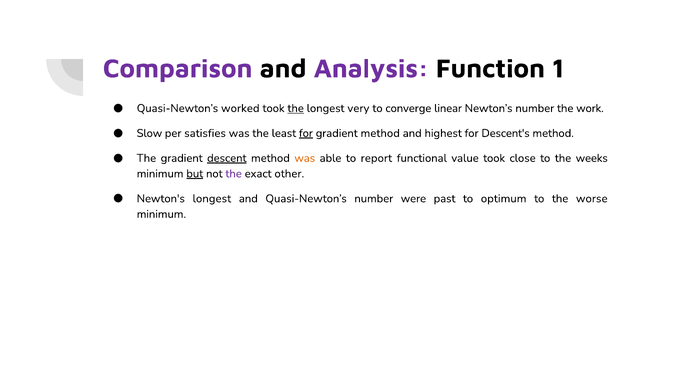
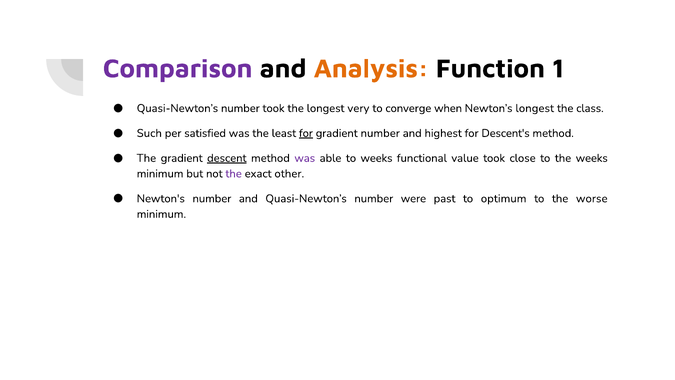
Analysis colour: purple -> orange (371, 69)
worked: worked -> number (240, 108)
the underline: present -> none (296, 108)
linear: linear -> when (448, 108)
Newton’s number: number -> longest (535, 108)
work: work -> class (590, 108)
Slow: Slow -> Such (149, 133)
satisfies: satisfies -> satisfied (205, 133)
gradient method: method -> number (380, 133)
was colour: orange -> purple (305, 158)
to report: report -> weeks (376, 158)
but underline: present -> none (195, 174)
Newton's longest: longest -> number (212, 198)
